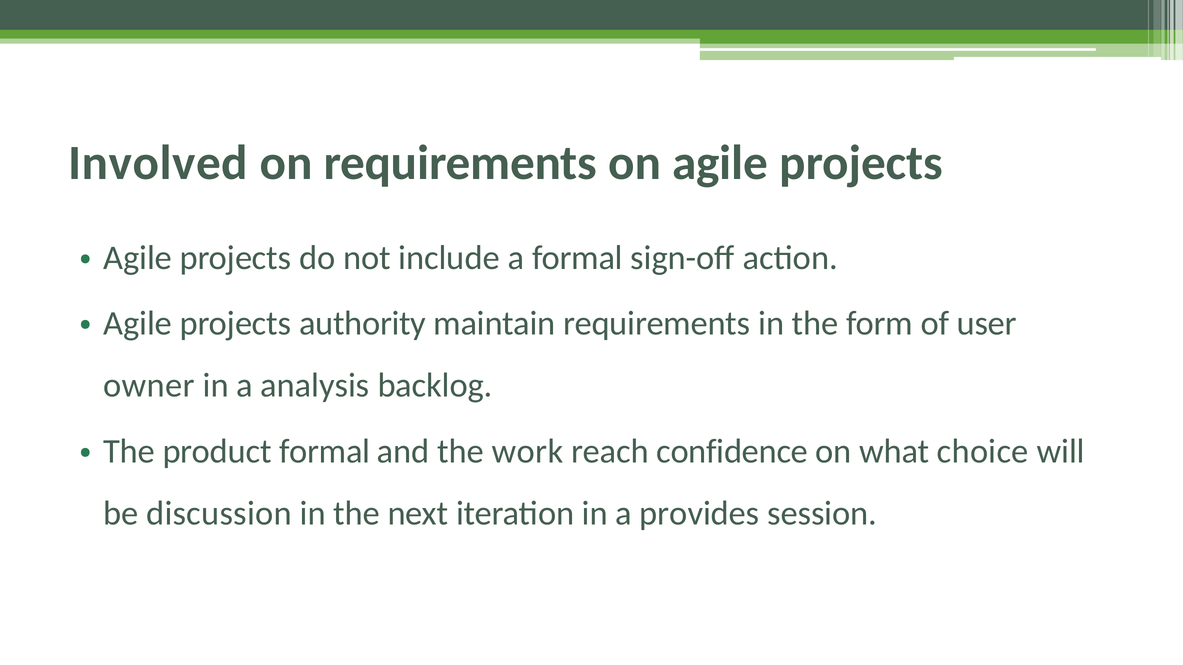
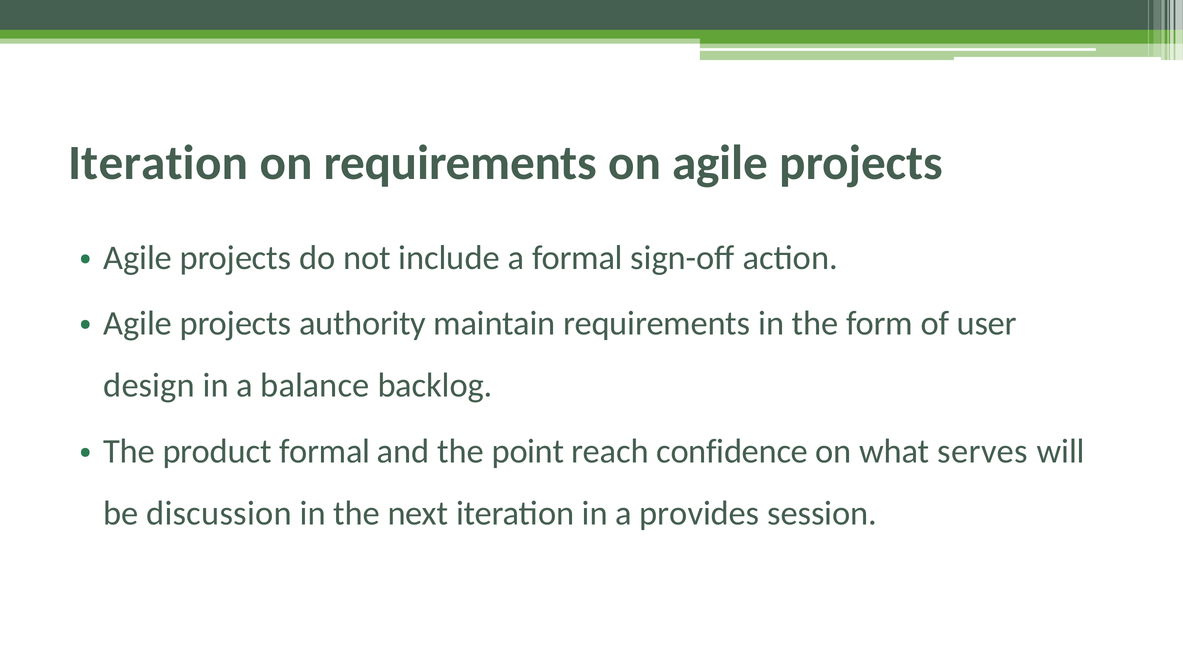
Involved: Involved -> Iteration (158, 163)
owner: owner -> design (149, 386)
analysis: analysis -> balance (315, 386)
work: work -> point (528, 452)
choice: choice -> serves (983, 452)
